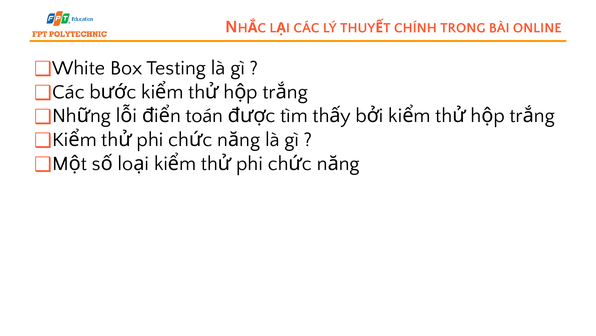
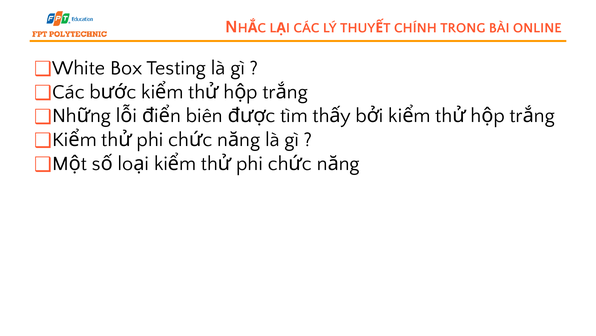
toán: toán -> biên (204, 115)
